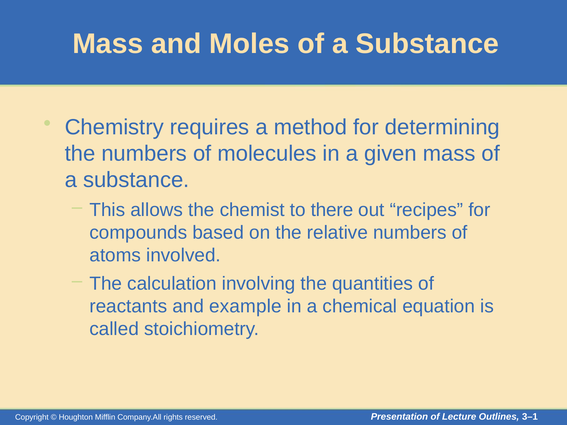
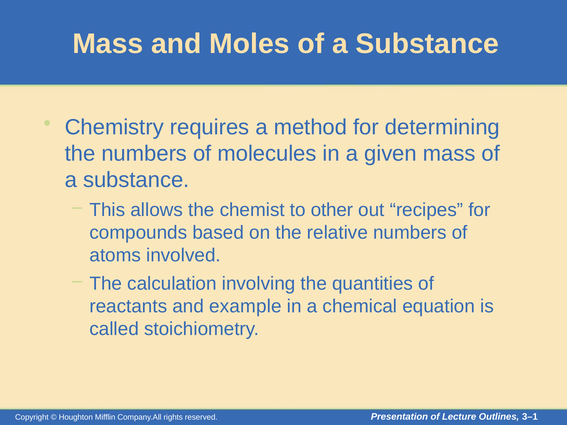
there: there -> other (332, 210)
